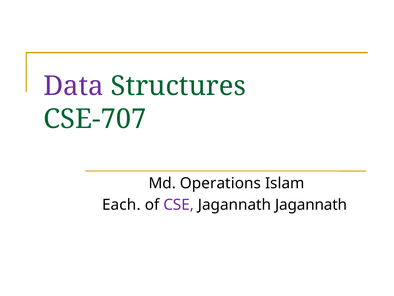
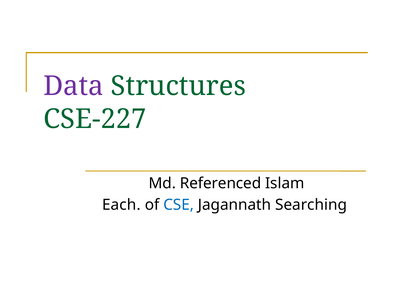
CSE-707: CSE-707 -> CSE-227 (95, 119)
Operations: Operations -> Referenced (221, 183)
CSE colour: purple -> blue (179, 204)
Jagannath Jagannath: Jagannath -> Searching (311, 204)
